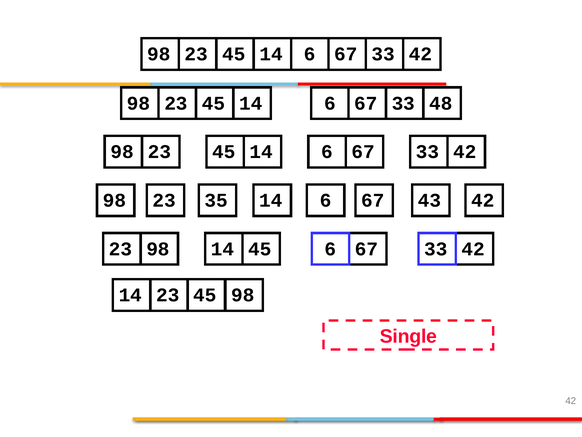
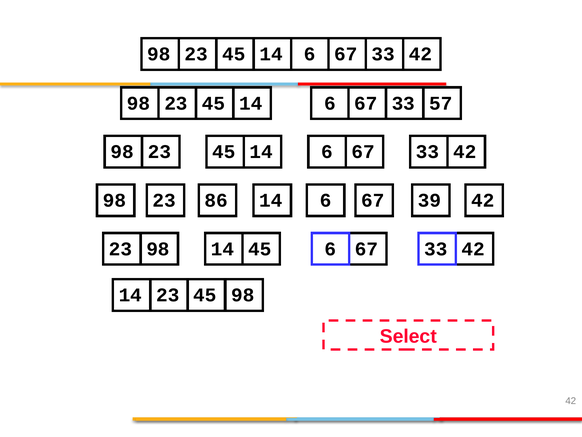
48: 48 -> 57 (441, 103)
35: 35 -> 86 (216, 200)
43: 43 -> 39 (430, 200)
Single: Single -> Select (408, 336)
